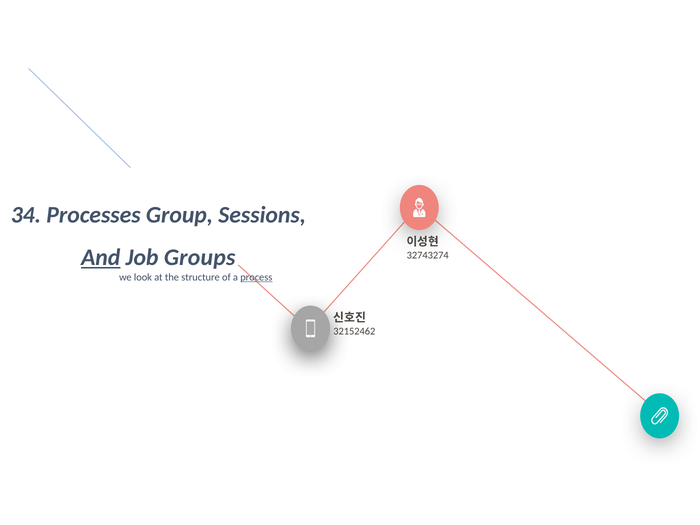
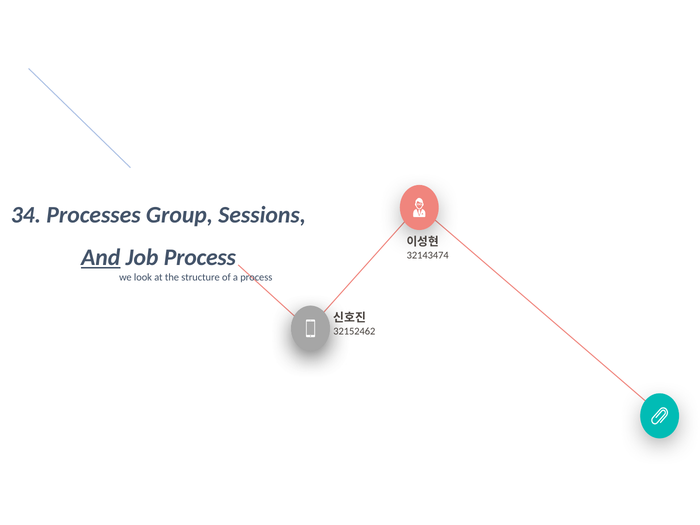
Job Groups: Groups -> Process (200, 258)
32743274: 32743274 -> 32143474 (428, 255)
process underline: present -> none (256, 277)
